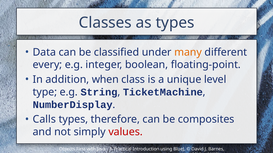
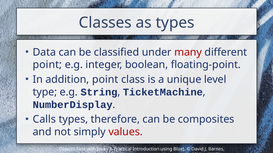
many colour: orange -> red (188, 52)
every: every -> point (47, 65)
addition when: when -> point (105, 80)
